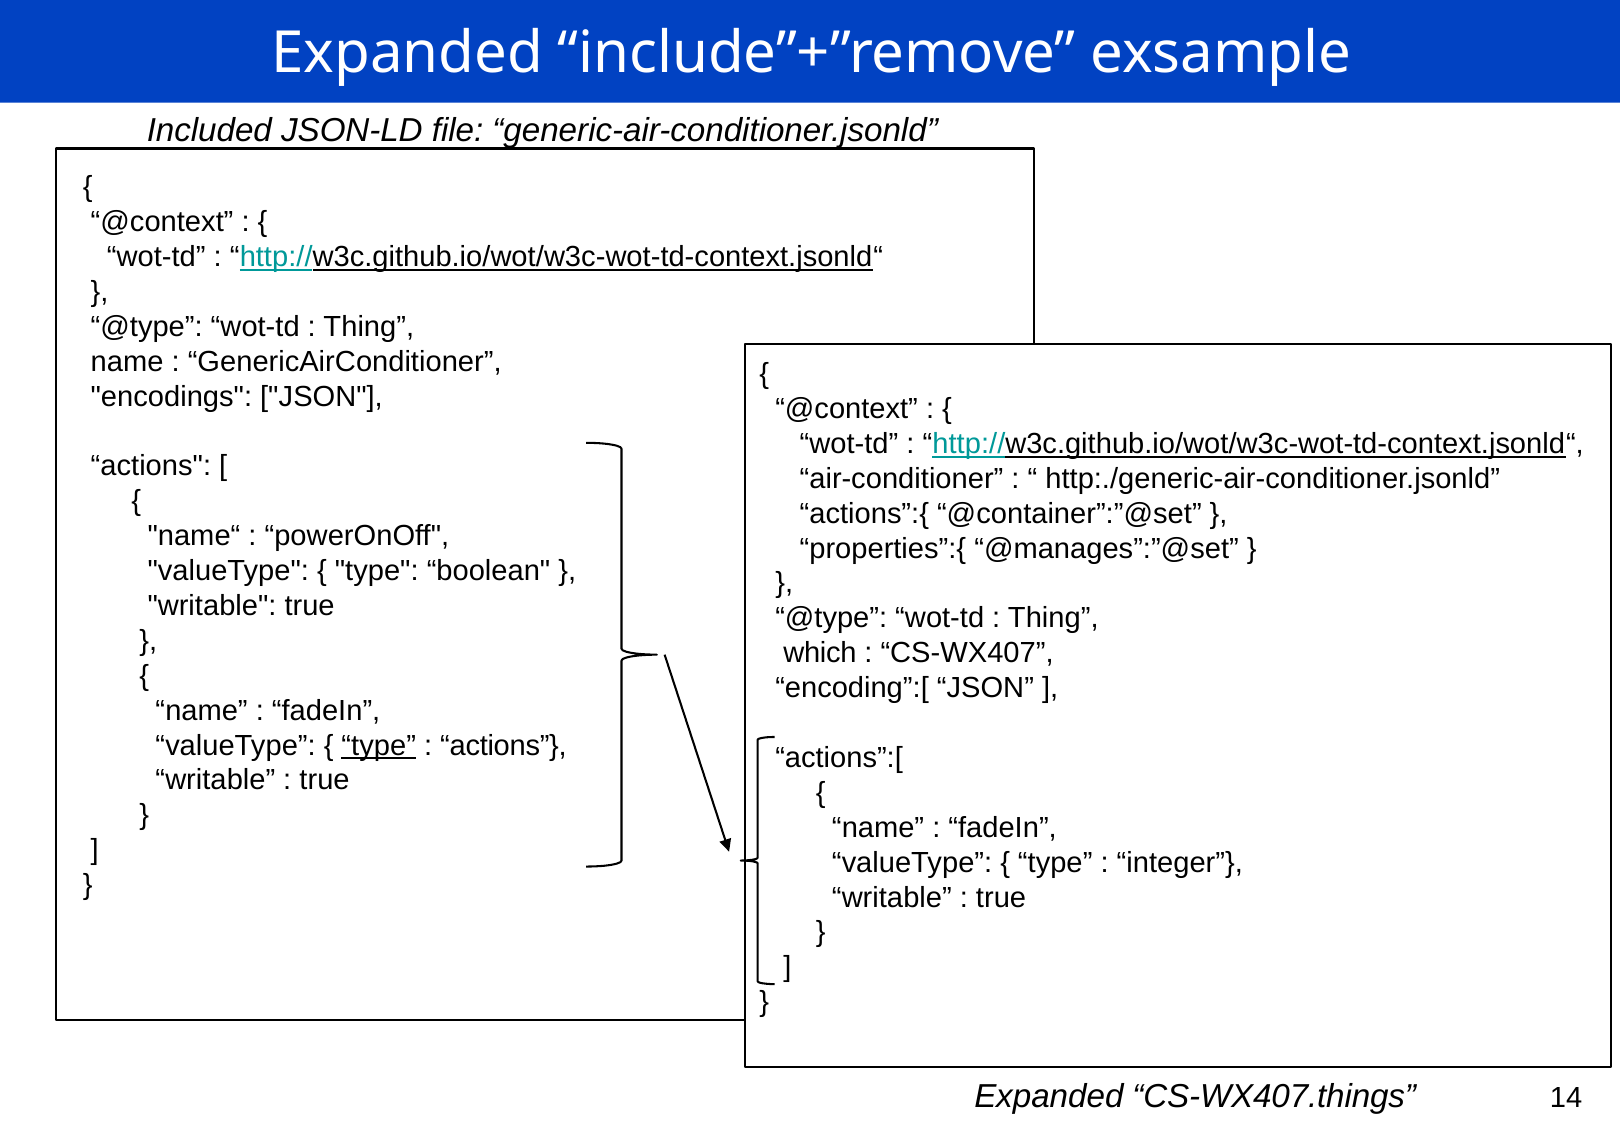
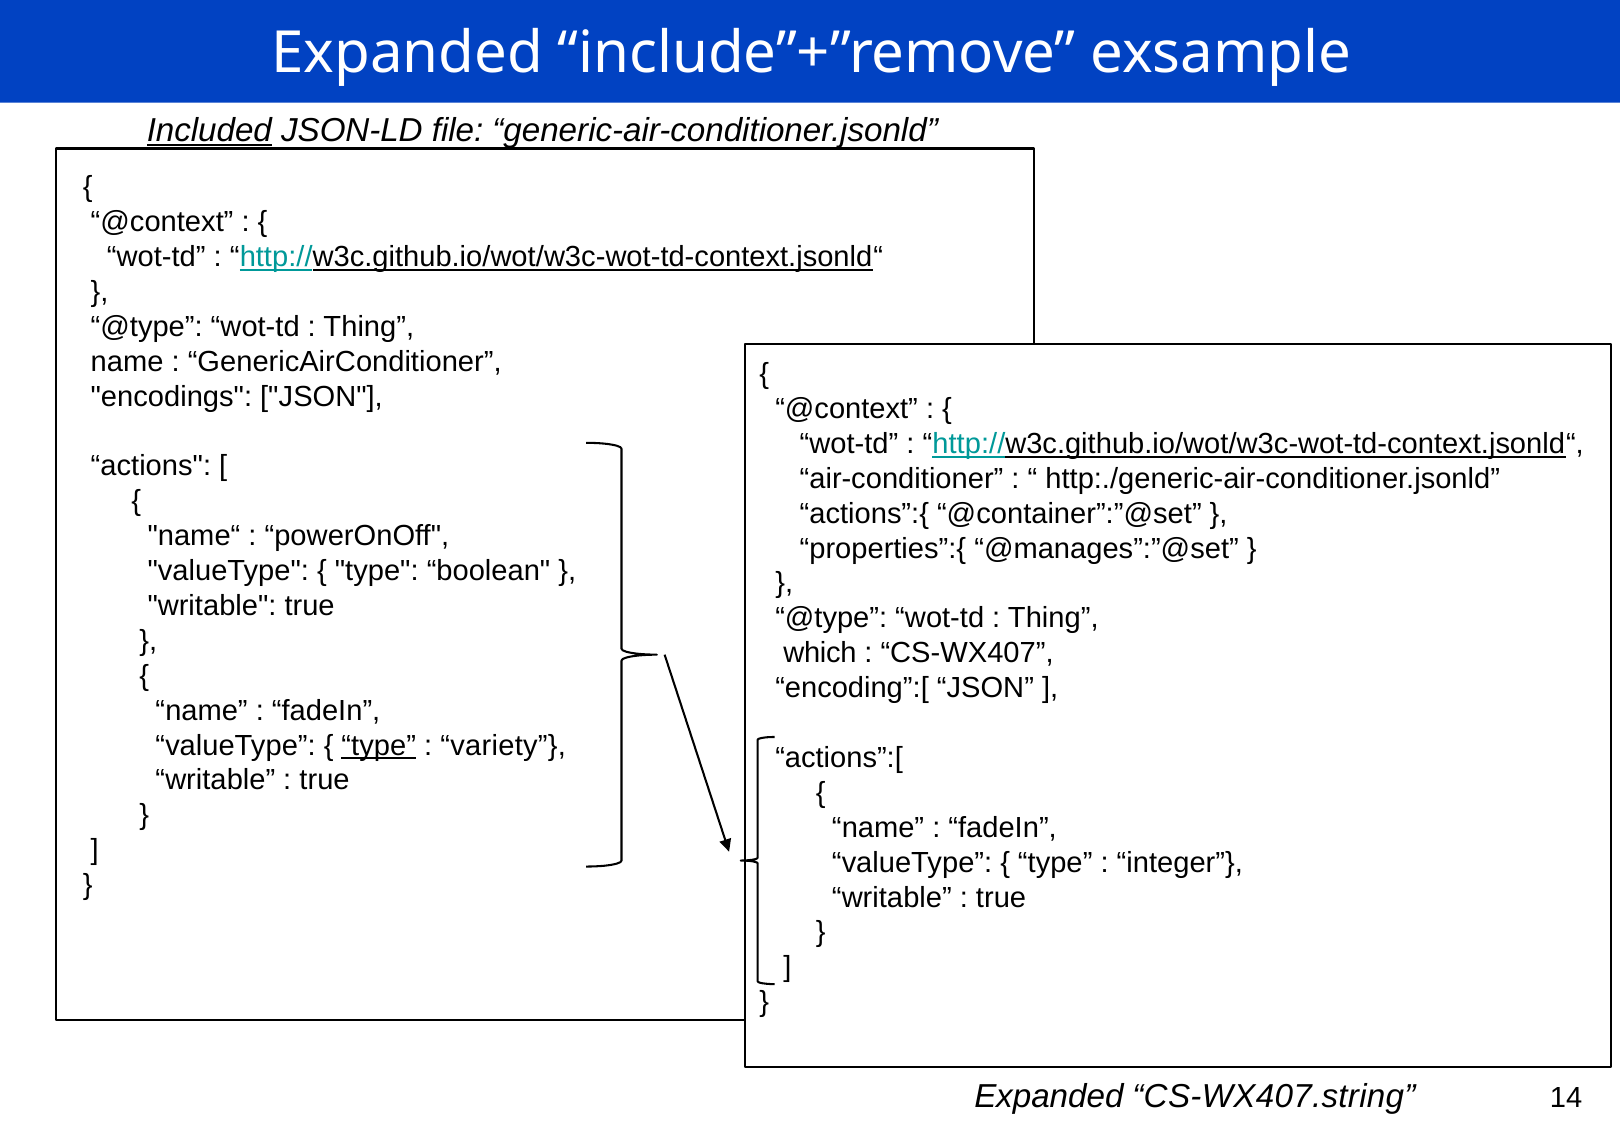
Included underline: none -> present (209, 131)
actions: actions -> variety (503, 746)
CS-WX407.things: CS-WX407.things -> CS-WX407.string (1274, 1097)
